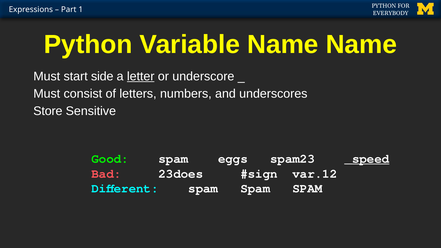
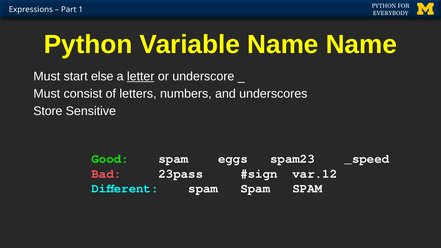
side: side -> else (102, 76)
_speed underline: present -> none (367, 159)
23does: 23does -> 23pass (181, 174)
